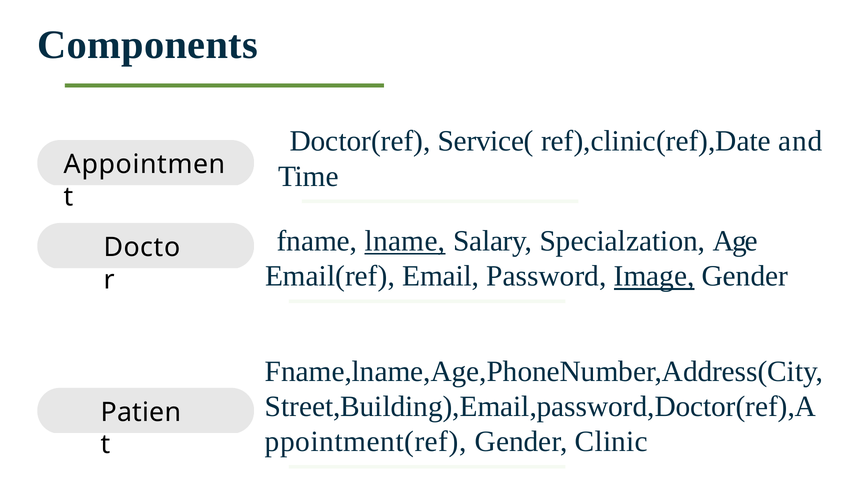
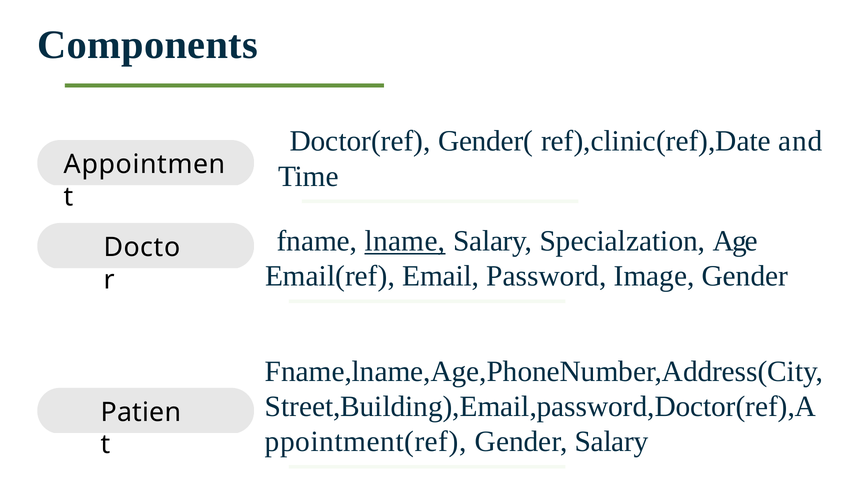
Service(: Service( -> Gender( (486, 141)
Image underline: present -> none (654, 276)
Gender Clinic: Clinic -> Salary (612, 441)
